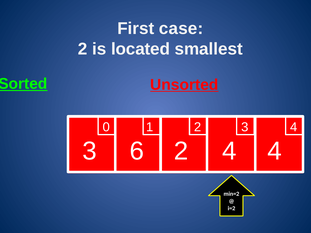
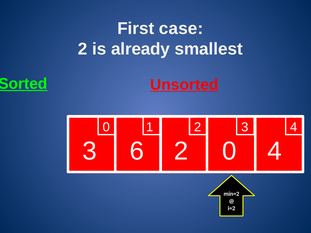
located: located -> already (141, 49)
3 4: 4 -> 0 (229, 151)
